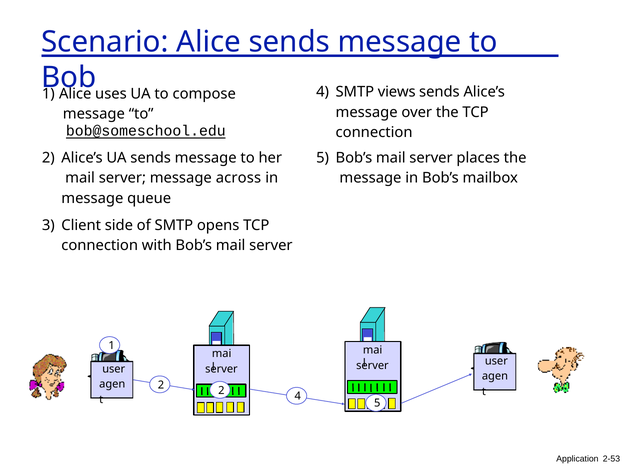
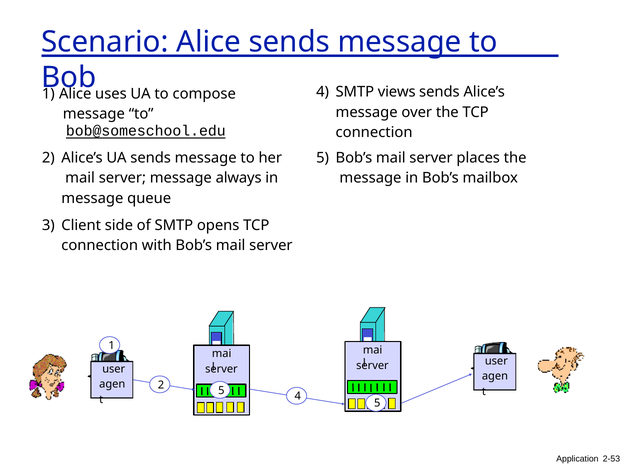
across: across -> always (239, 178)
2 2: 2 -> 5 (221, 390)
